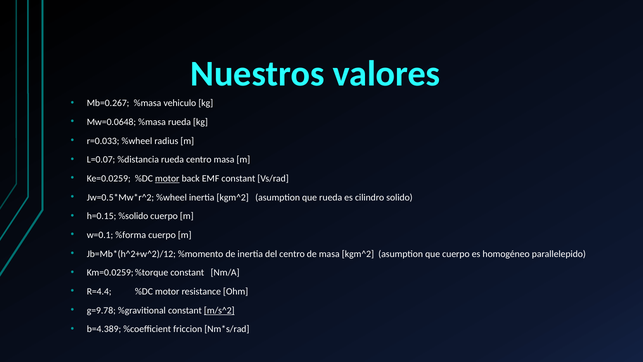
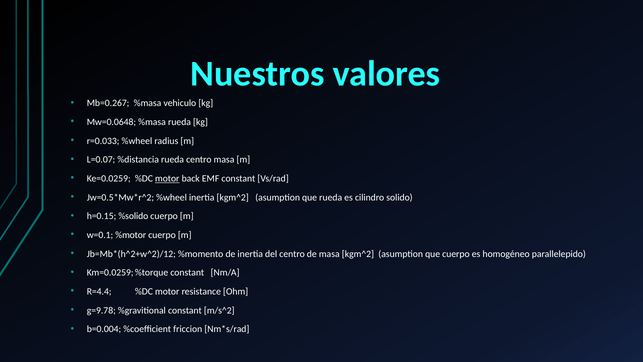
%forma: %forma -> %motor (131, 235)
m/s^2 underline: present -> none (219, 310)
b=4.389: b=4.389 -> b=0.004 (104, 329)
